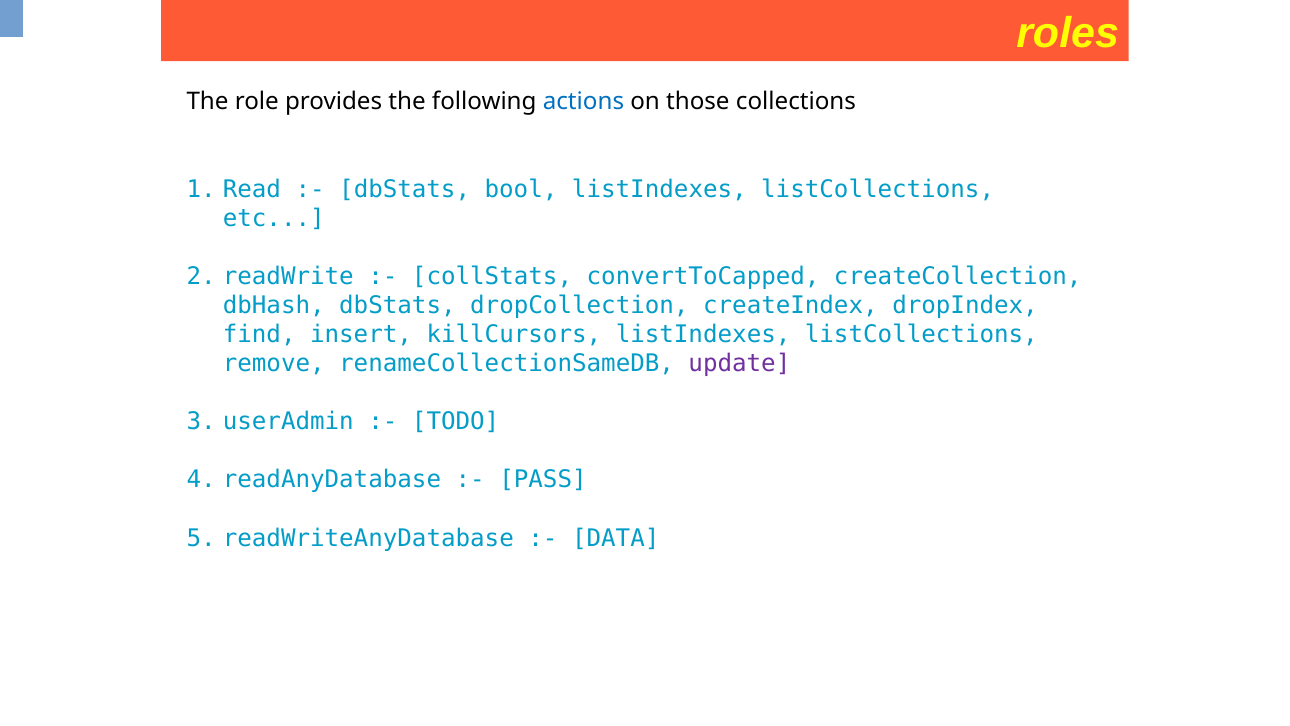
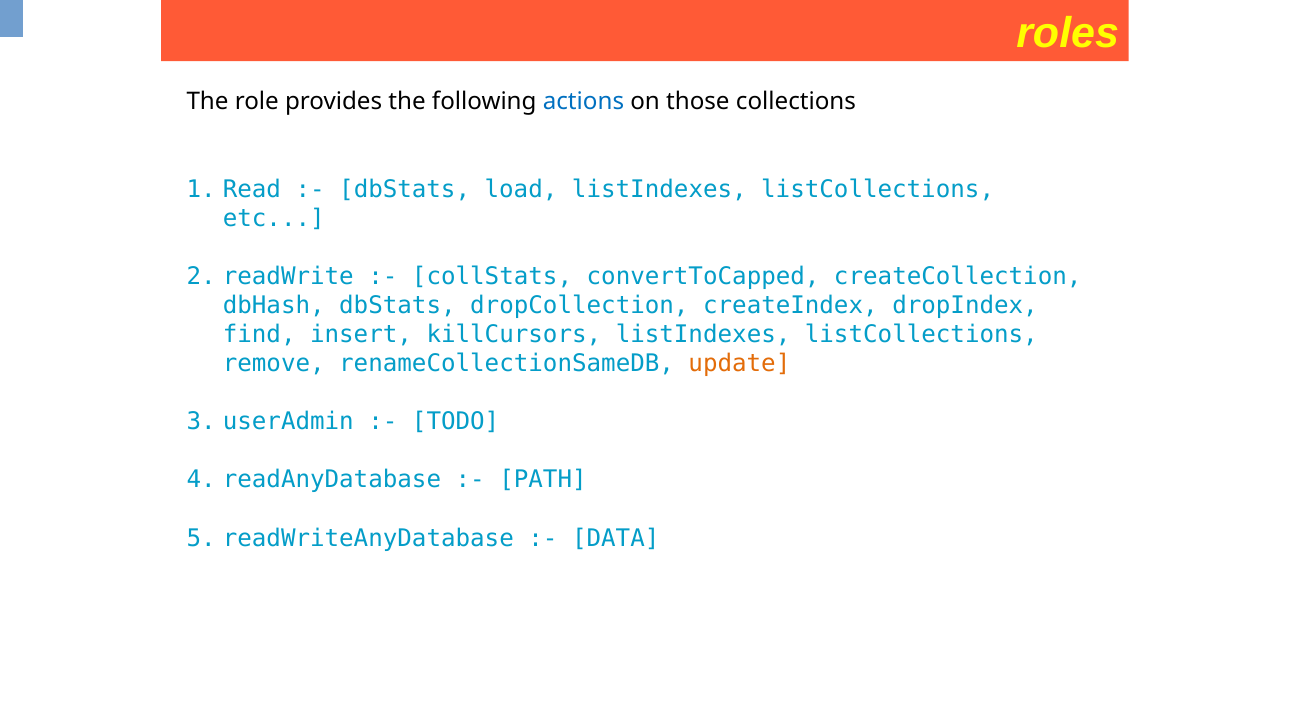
bool: bool -> load (521, 189)
update colour: purple -> orange (739, 364)
PASS: PASS -> PATH (543, 480)
